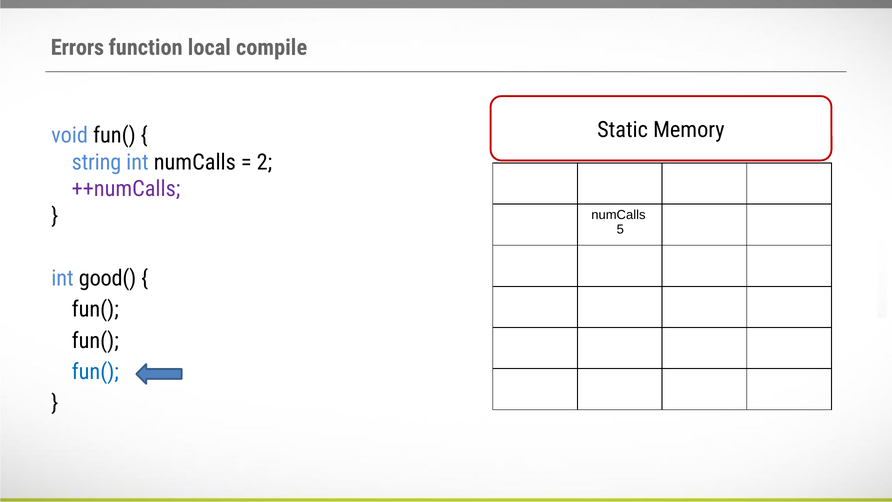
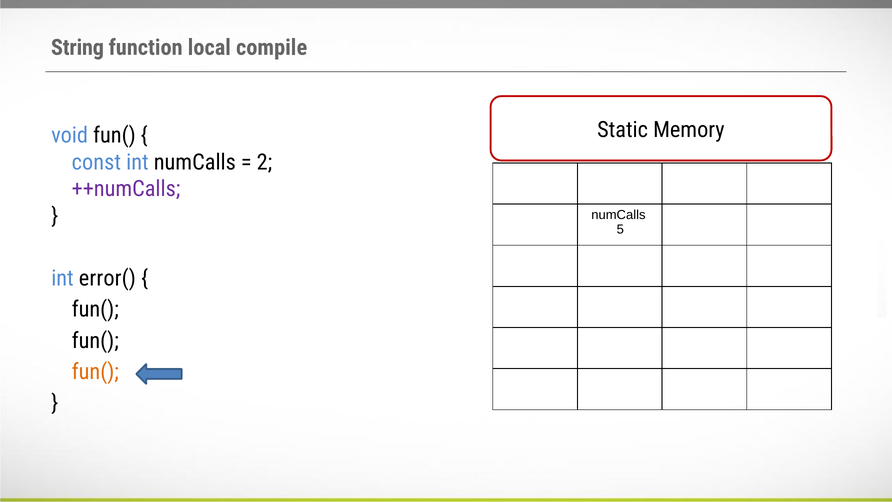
Errors: Errors -> String (77, 47)
string: string -> const (96, 162)
good(: good( -> error( (107, 278)
fun( colour: blue -> orange (95, 372)
